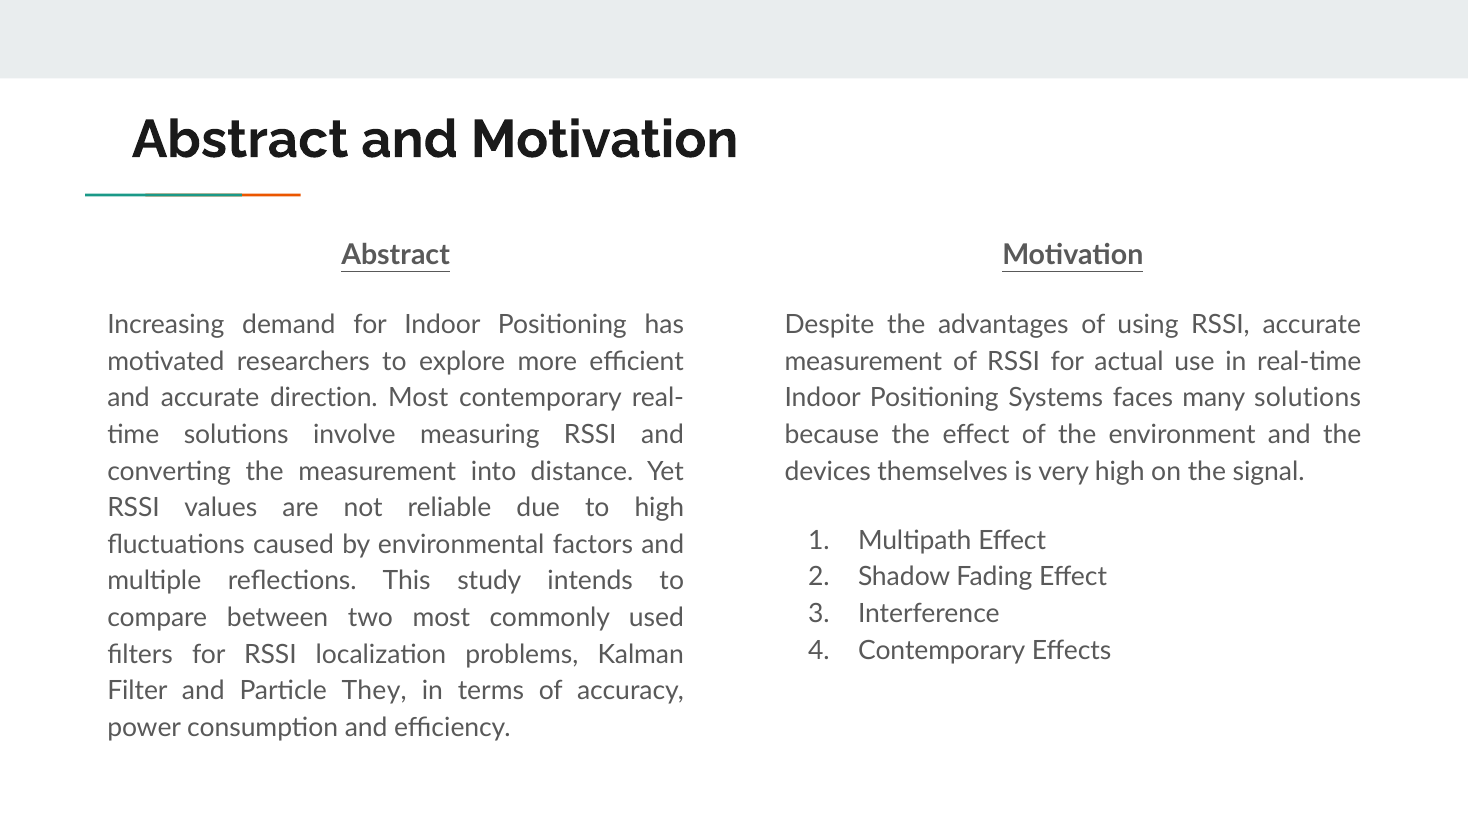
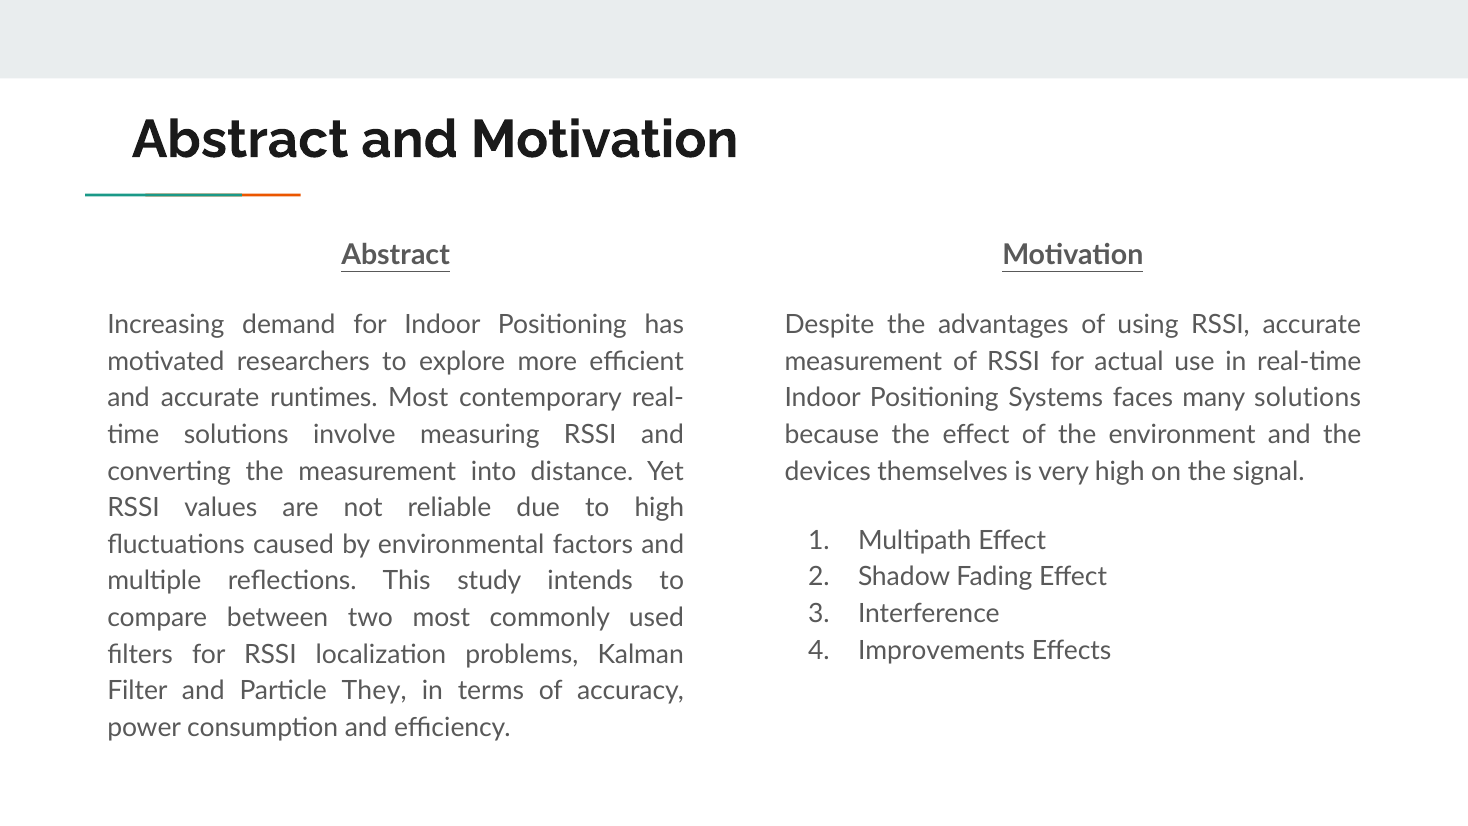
direction: direction -> runtimes (324, 398)
Contemporary: Contemporary -> Improvements (942, 650)
